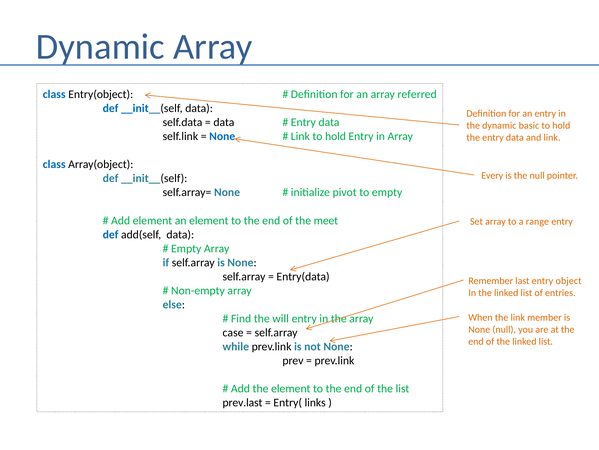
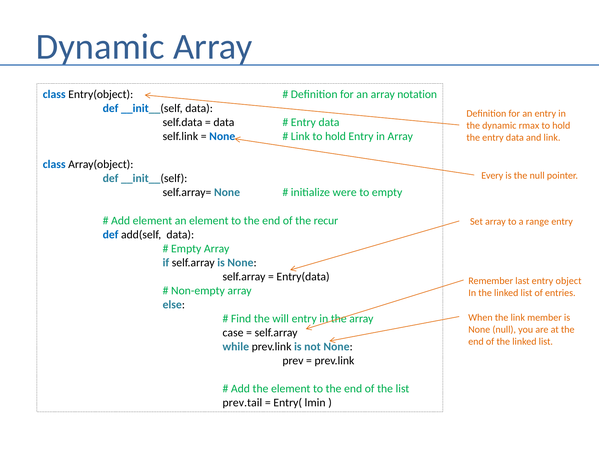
referred: referred -> notation (417, 94)
basic: basic -> rmax (529, 125)
pivot: pivot -> were (345, 192)
meet: meet -> recur (326, 220)
prev.last: prev.last -> prev.tail (242, 402)
links: links -> lmin (315, 402)
